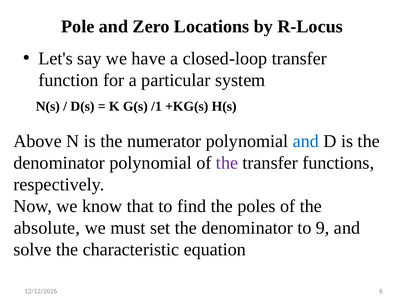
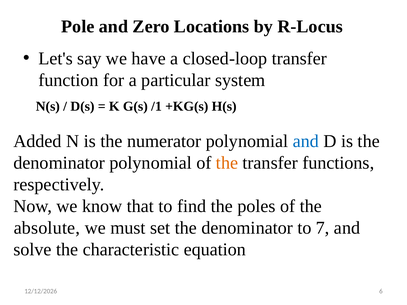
Above: Above -> Added (38, 141)
the colour: purple -> orange (227, 163)
9: 9 -> 7 (323, 228)
